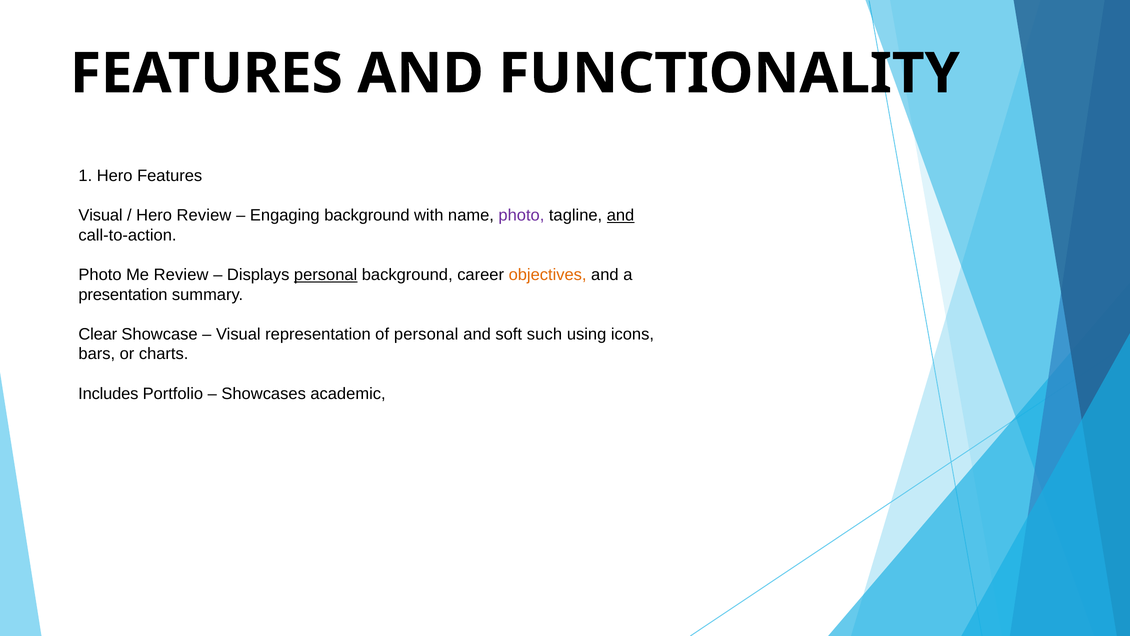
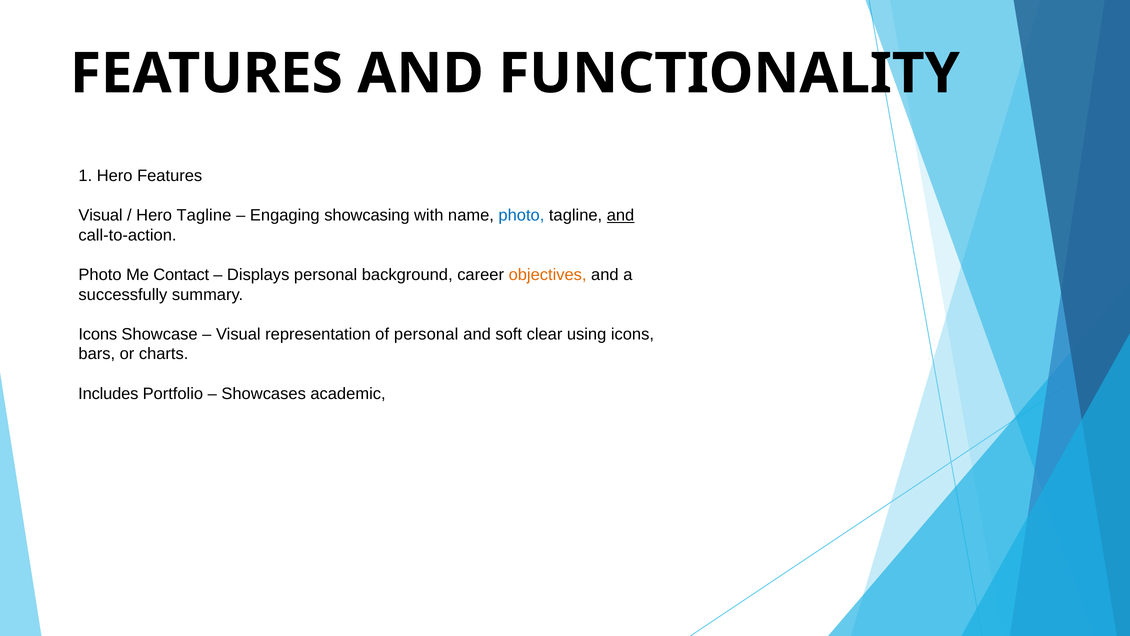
Hero Review: Review -> Tagline (204, 215)
Engaging background: background -> showcasing (367, 215)
photo colour: purple -> blue (521, 215)
Me Review: Review -> Contact (181, 275)
personal underline: present -> none (326, 275)
presentation: presentation -> successfully (123, 294)
Clear: Clear -> Icons (98, 334)
such: such -> clear (545, 334)
